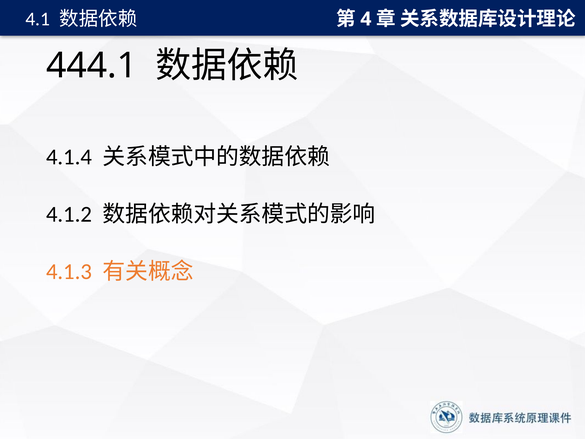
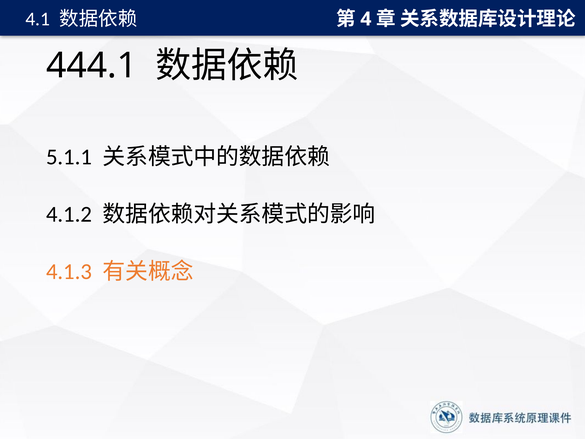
4.1.4: 4.1.4 -> 5.1.1 (69, 157)
